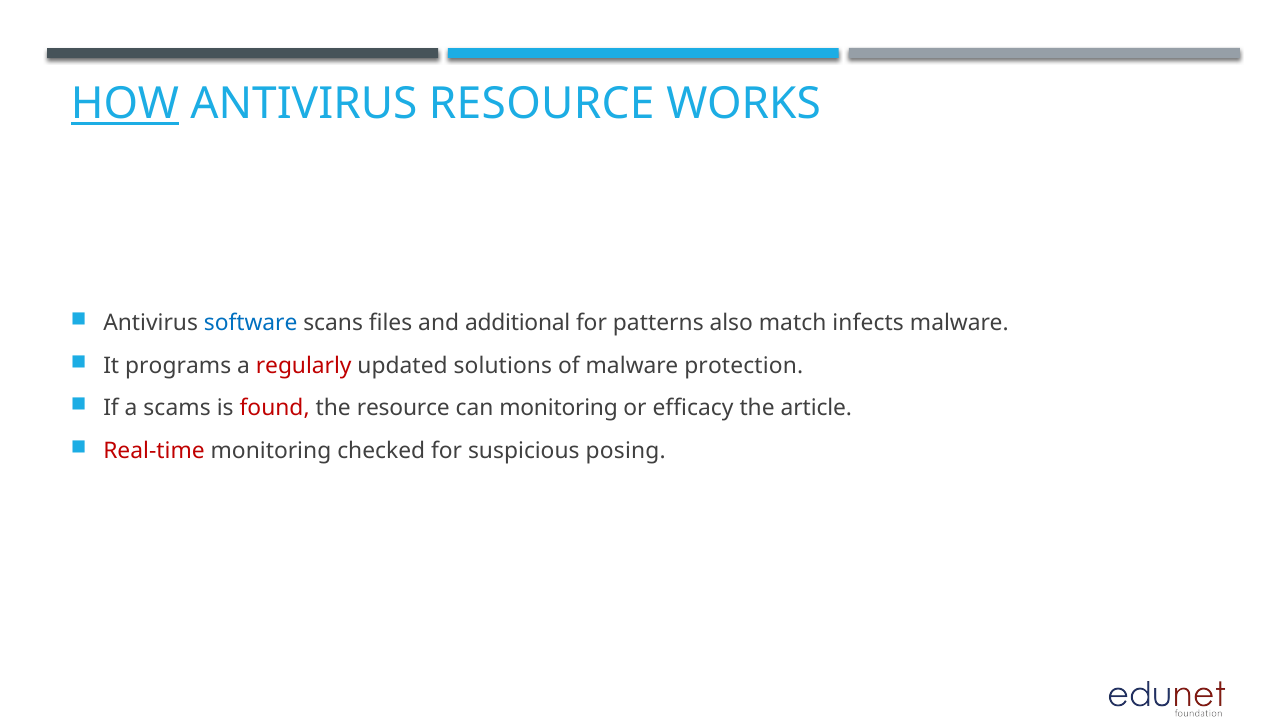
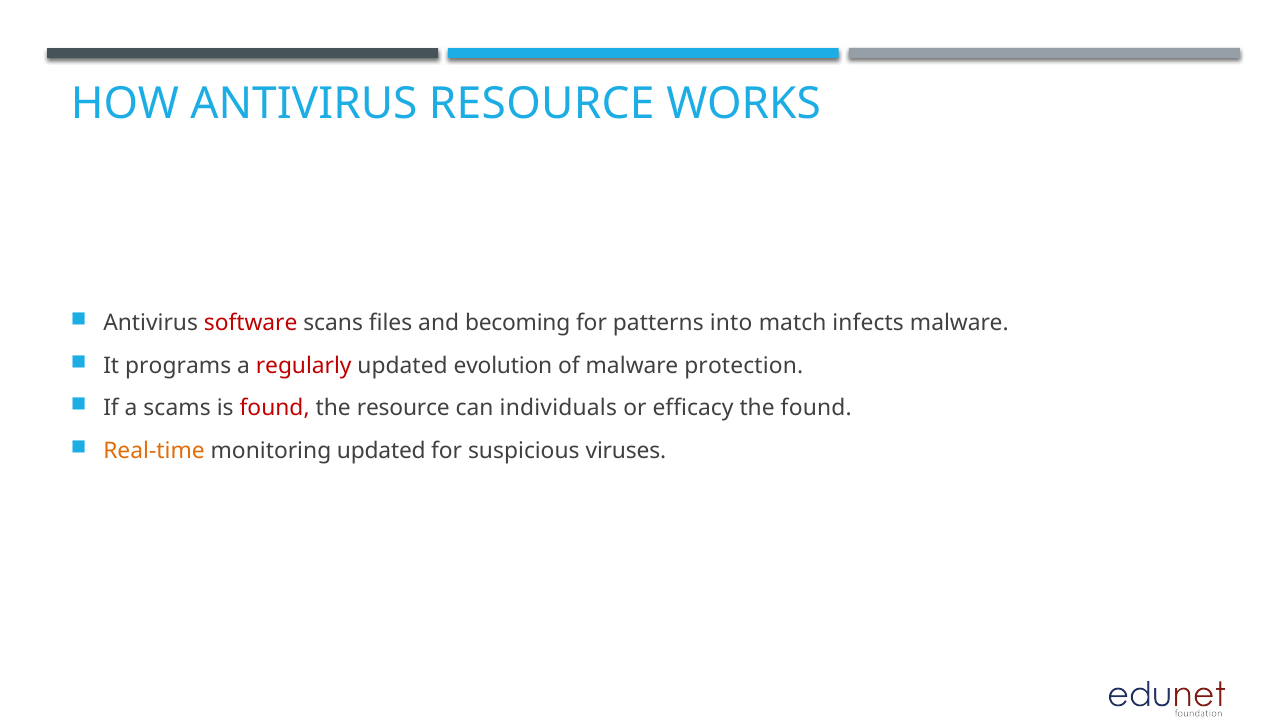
HOW underline: present -> none (125, 104)
software colour: blue -> red (251, 323)
additional: additional -> becoming (518, 323)
also: also -> into (731, 323)
solutions: solutions -> evolution (503, 366)
can monitoring: monitoring -> individuals (558, 408)
the article: article -> found (816, 408)
Real-time colour: red -> orange (154, 451)
monitoring checked: checked -> updated (381, 451)
posing: posing -> viruses (626, 451)
